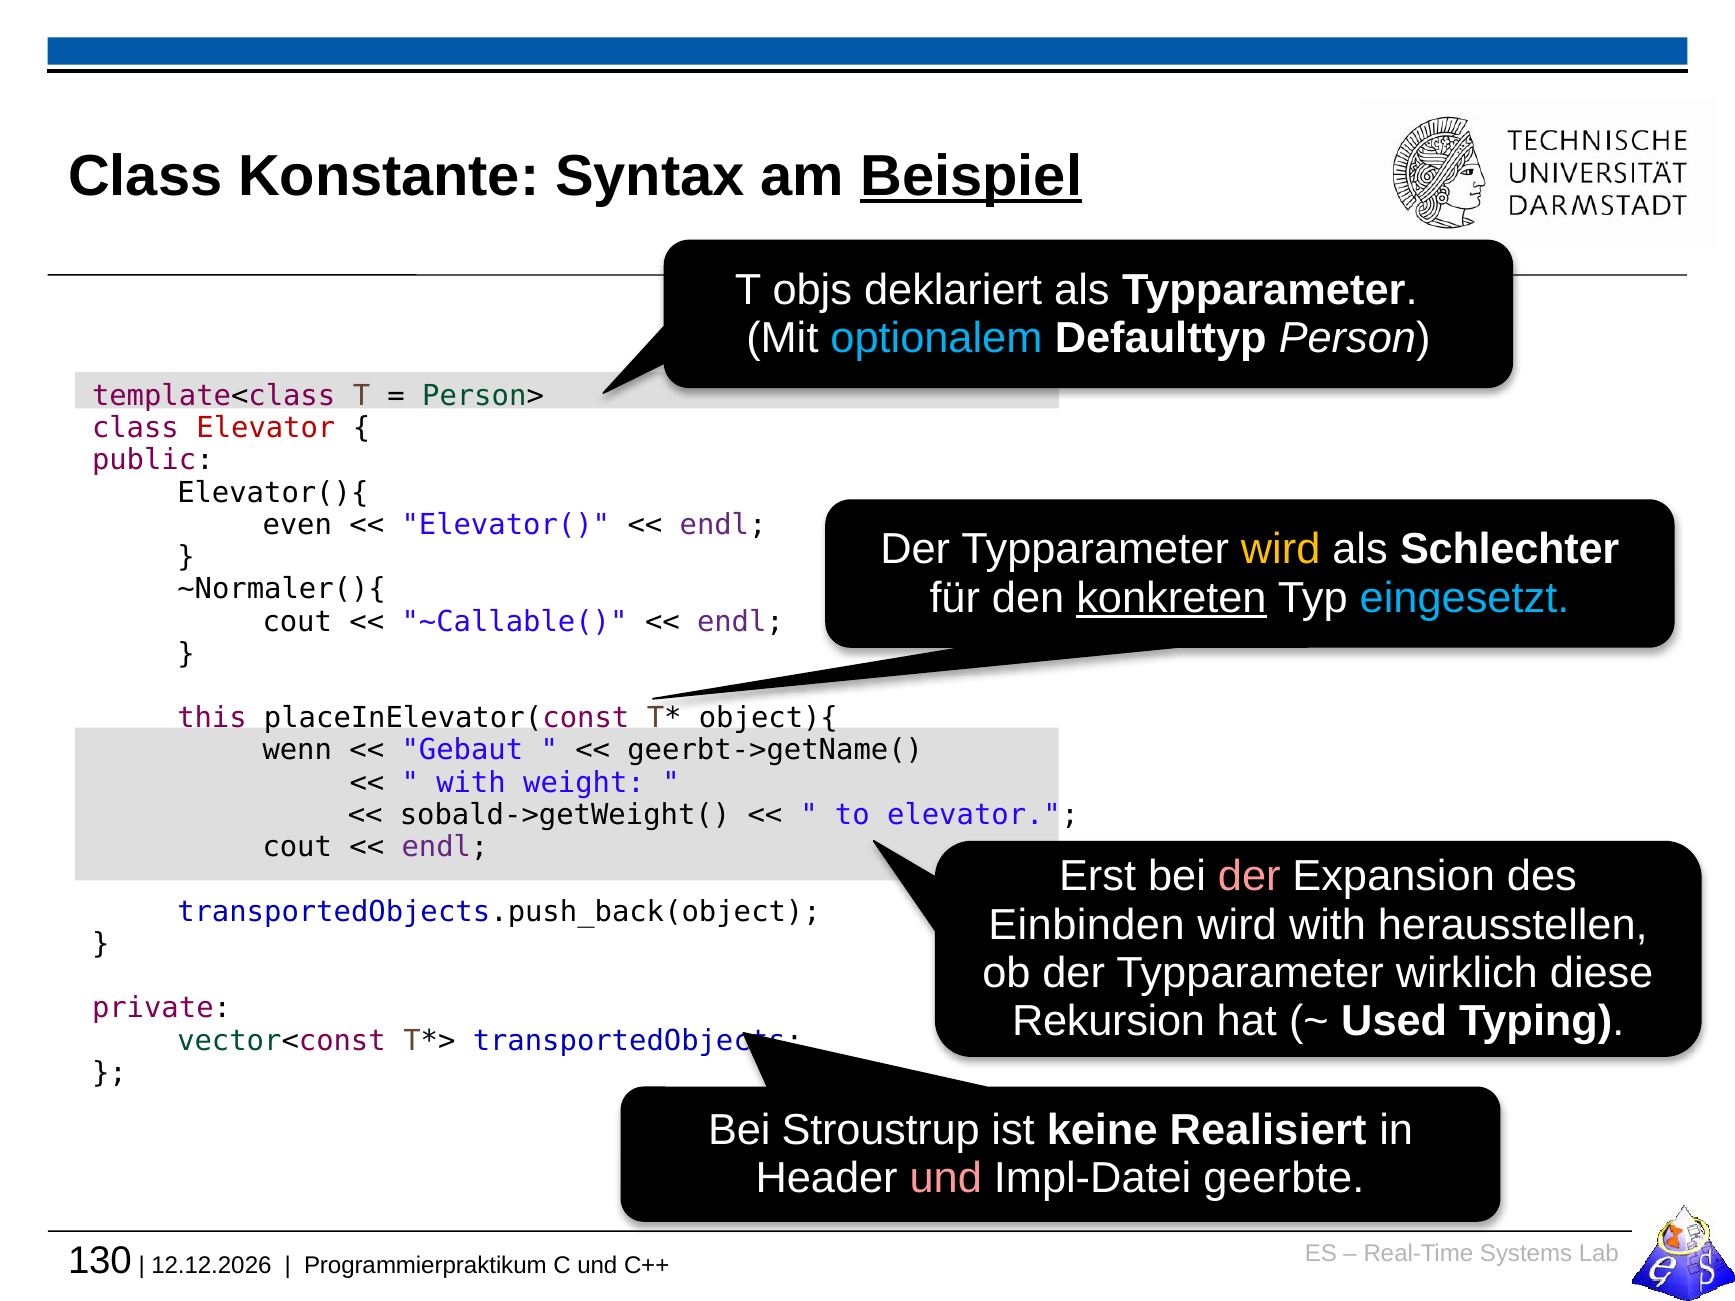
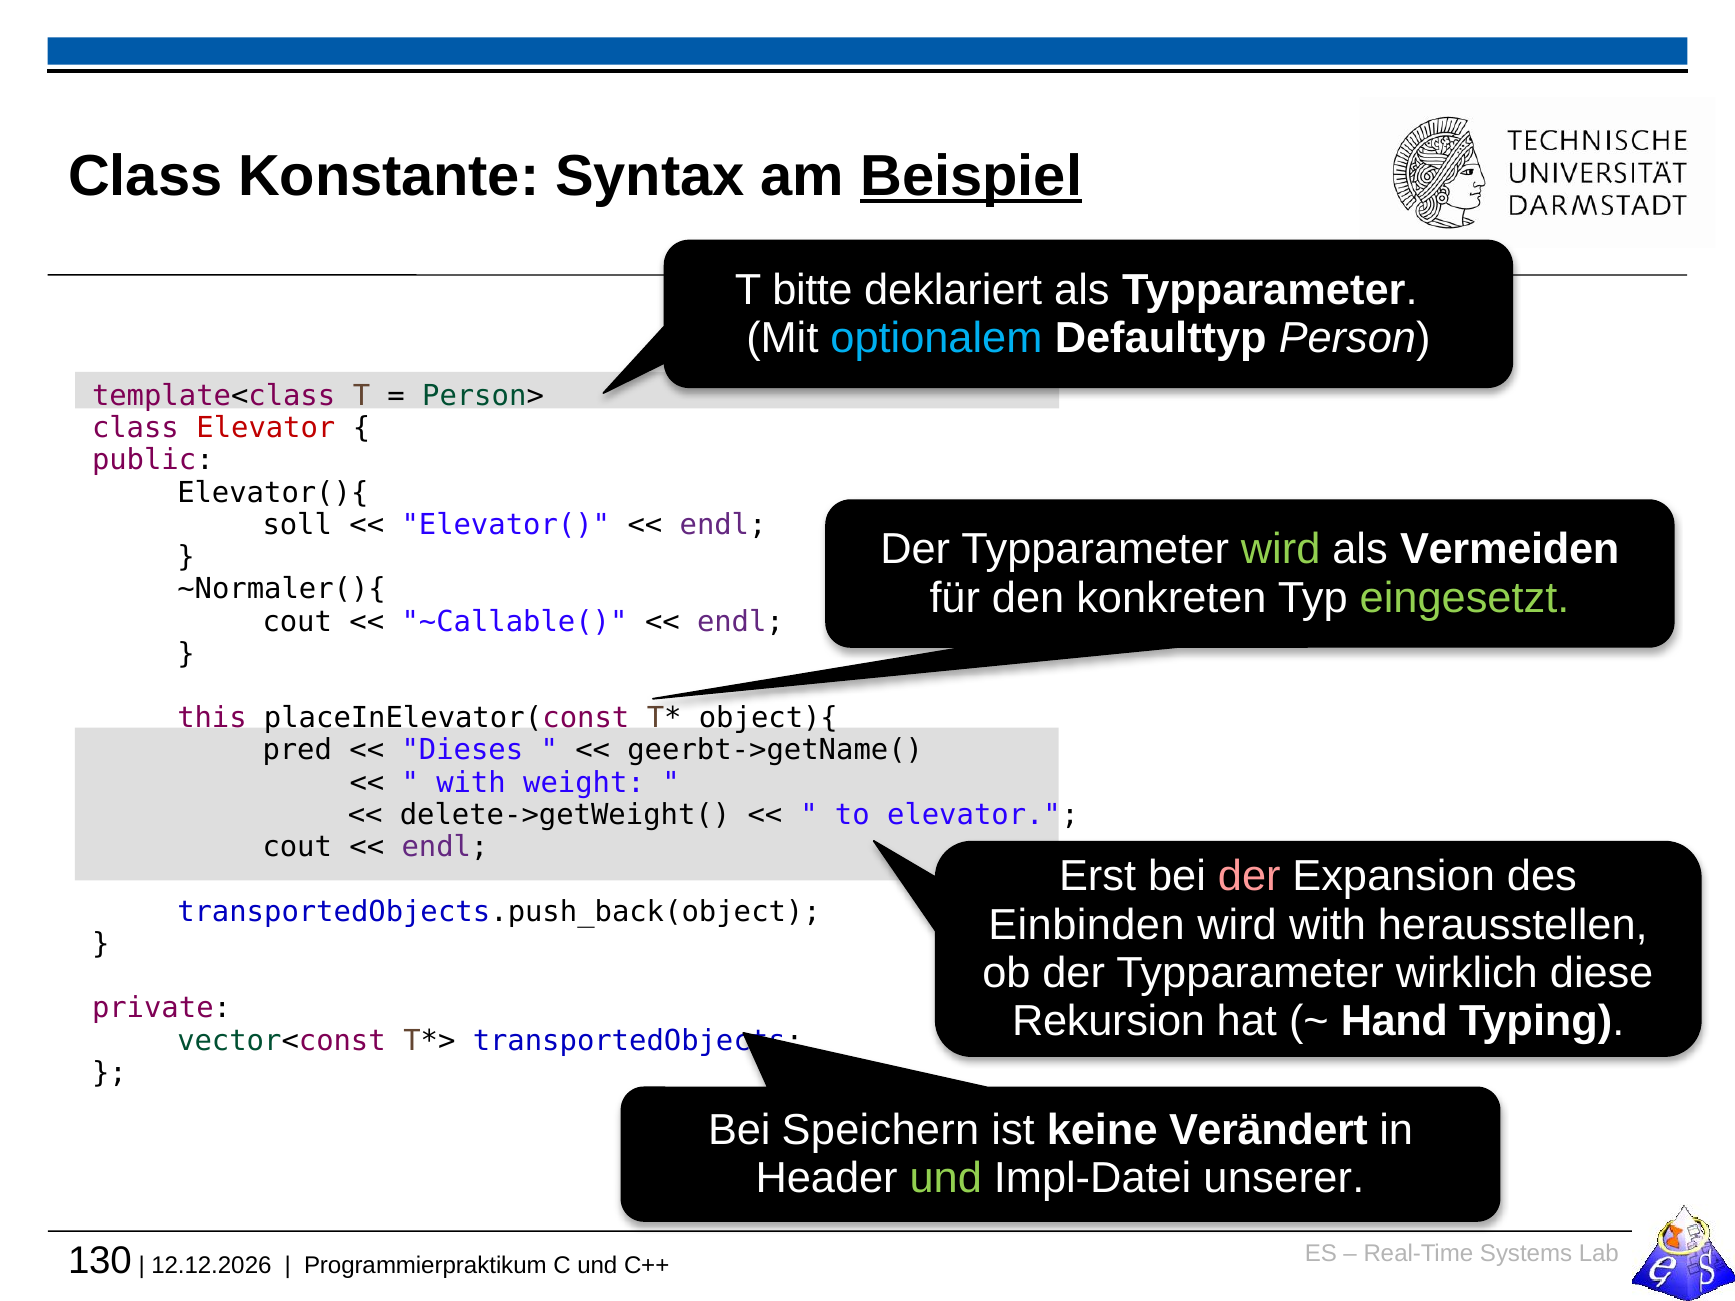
objs: objs -> bitte (812, 290)
even: even -> soll (297, 525)
wird colour: yellow -> light green (1281, 550)
Schlechter: Schlechter -> Vermeiden (1510, 550)
konkreten underline: present -> none (1171, 598)
eingesetzt colour: light blue -> light green (1465, 598)
wenn: wenn -> pred (297, 751)
Gebaut: Gebaut -> Dieses (462, 751)
sobald->getWeight(: sobald->getWeight( -> delete->getWeight( (565, 815)
Used: Used -> Hand (1394, 1022)
Stroustrup: Stroustrup -> Speichern (880, 1130)
Realisiert: Realisiert -> Verändert (1268, 1130)
und colour: pink -> light green (946, 1179)
geerbte: geerbte -> unserer (1284, 1179)
